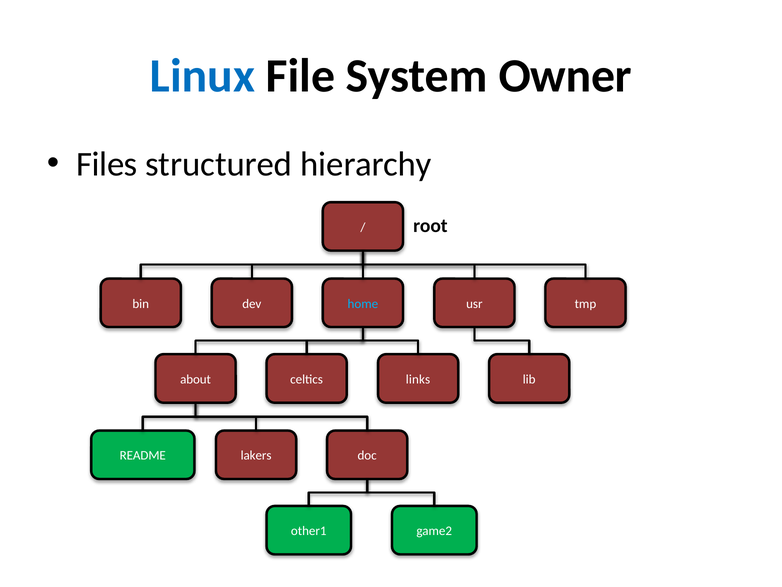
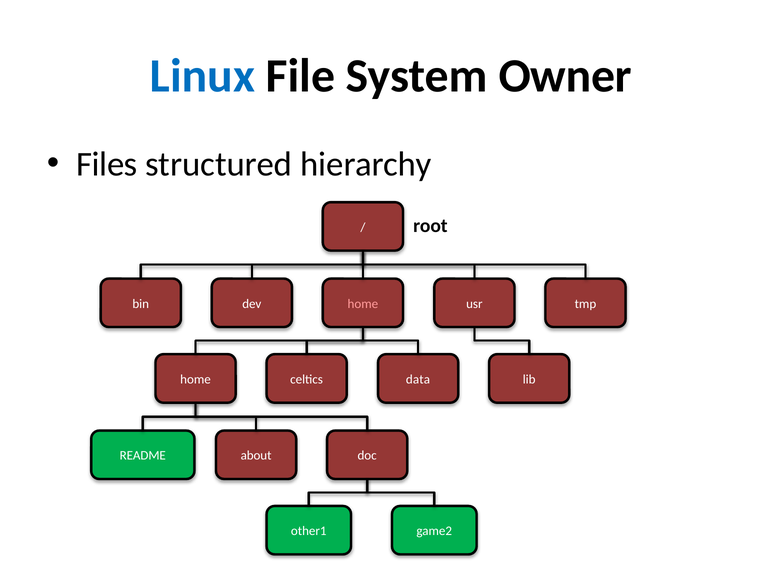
home colour: light blue -> pink (363, 303)
about: about -> home (195, 379)
links: links -> data (418, 379)
lakers: lakers -> about (256, 455)
